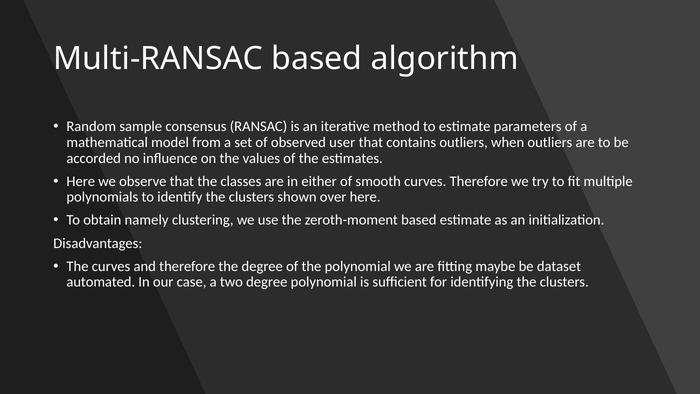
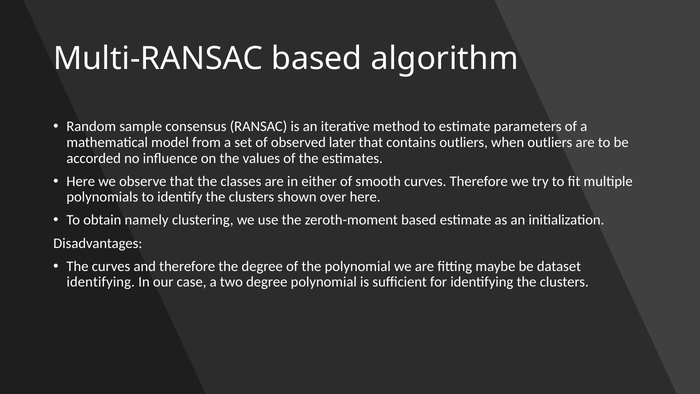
user: user -> later (342, 142)
automated: automated -> identifying (101, 282)
